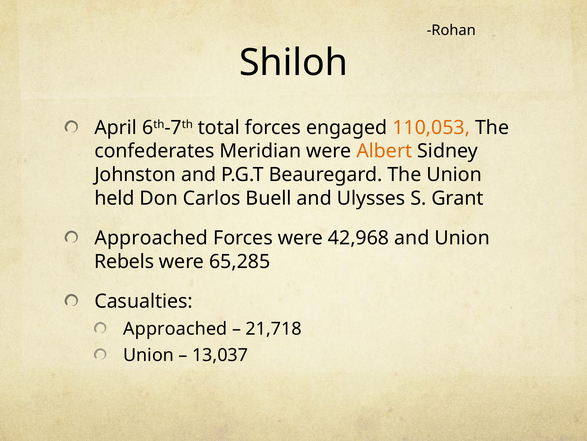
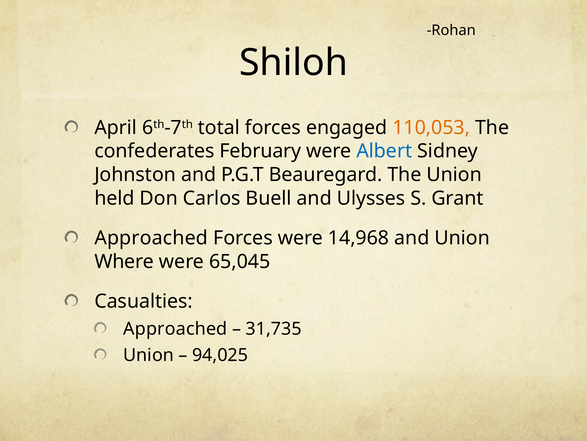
Meridian: Meridian -> February (260, 151)
Albert colour: orange -> blue (384, 151)
42,968: 42,968 -> 14,968 (359, 238)
Rebels: Rebels -> Where (124, 261)
65,285: 65,285 -> 65,045 (240, 261)
21,718: 21,718 -> 31,735 (274, 328)
13,037: 13,037 -> 94,025 (220, 355)
